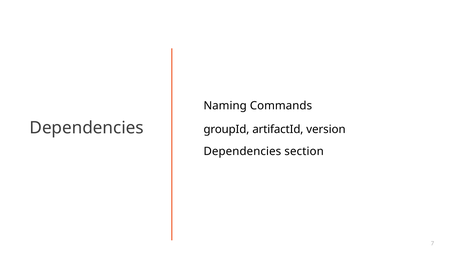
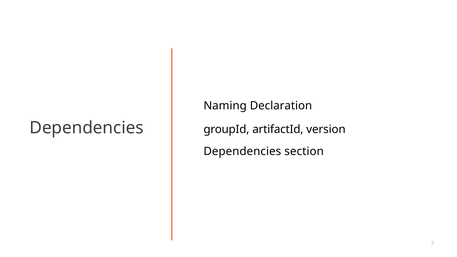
Commands: Commands -> Declaration (281, 106)
